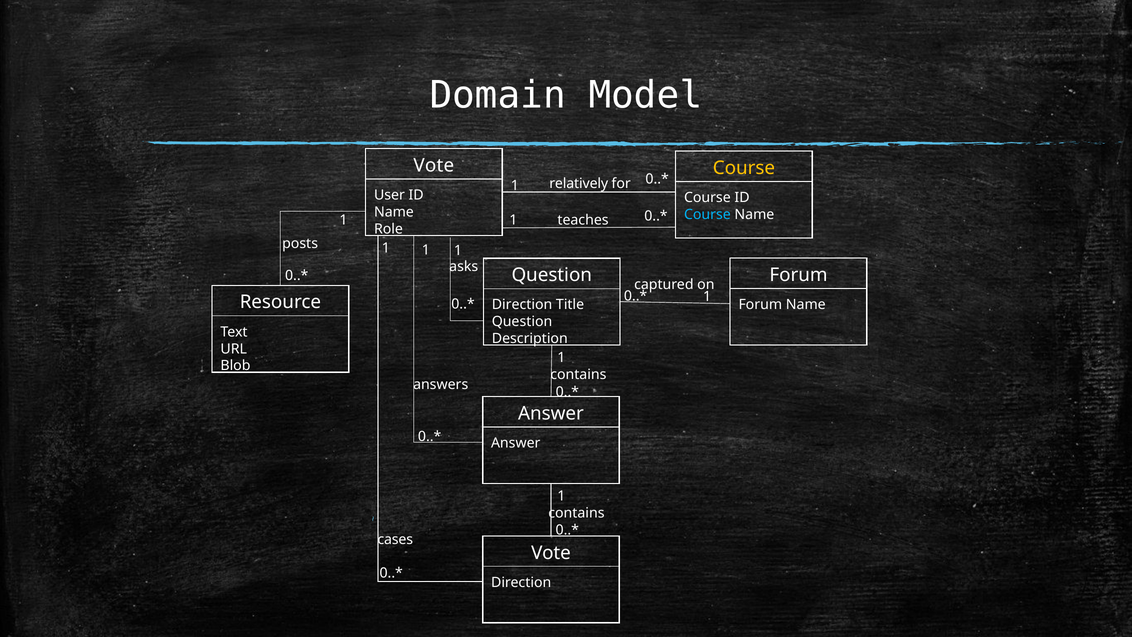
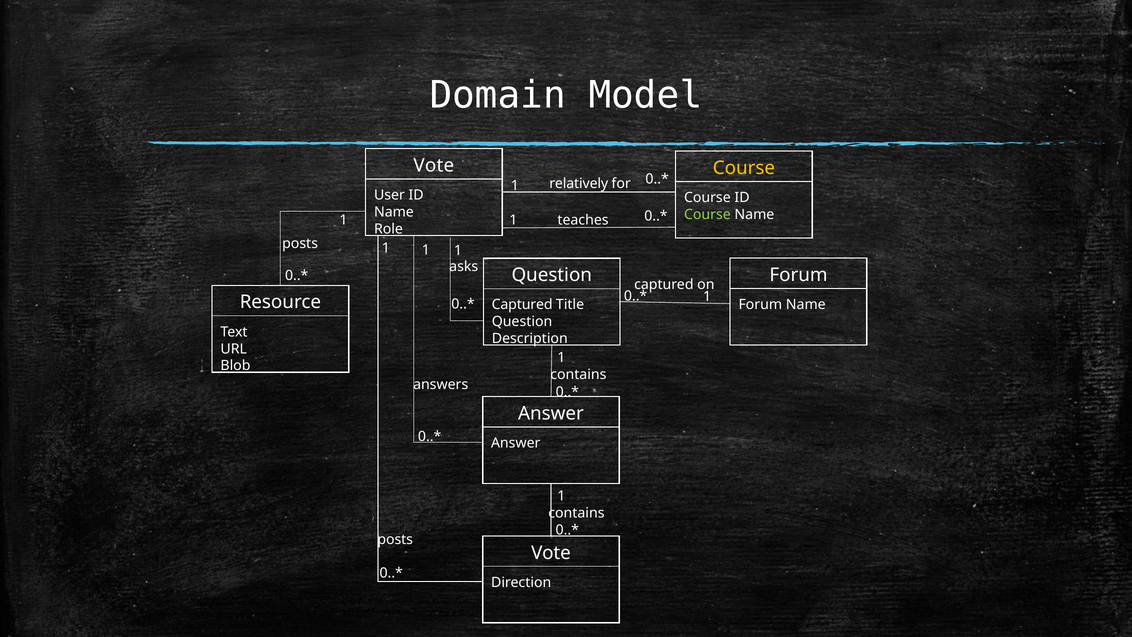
Course colour: light blue -> light green (707, 215)
Direction: Direction -> Captured (522, 305)
cases: cases -> posts (395, 539)
